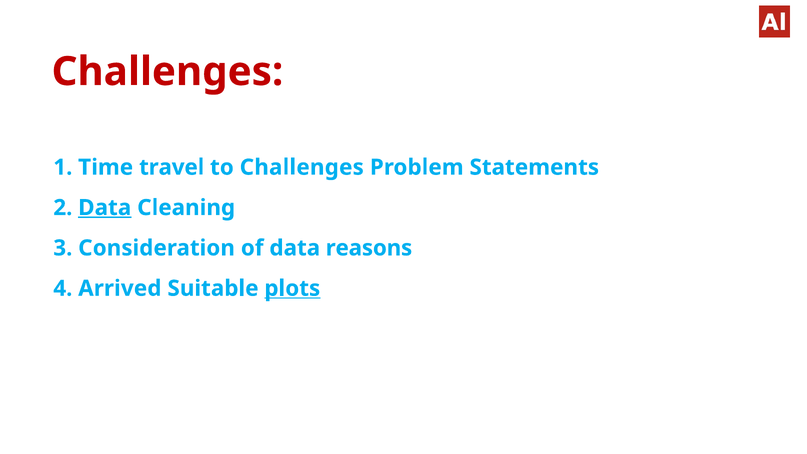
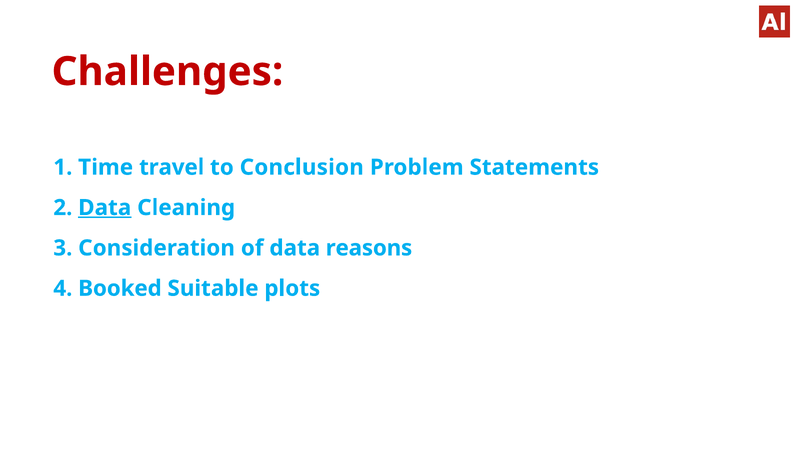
to Challenges: Challenges -> Conclusion (302, 167)
Arrived: Arrived -> Booked (120, 288)
plots underline: present -> none (292, 288)
